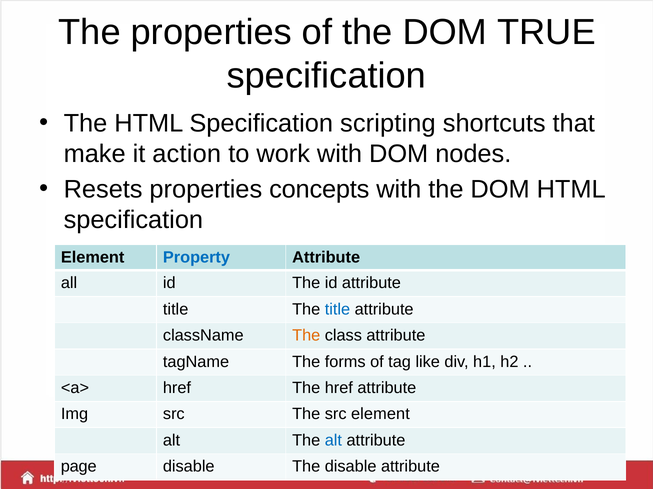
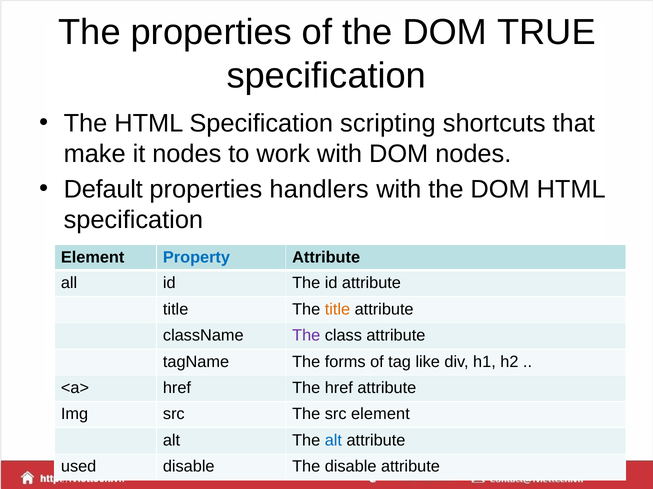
it action: action -> nodes (187, 154)
Resets: Resets -> Default (103, 190)
concepts: concepts -> handlers (319, 190)
title colour: blue -> orange (338, 310)
The colour: orange -> purple (306, 336)
page: page -> used (79, 467)
